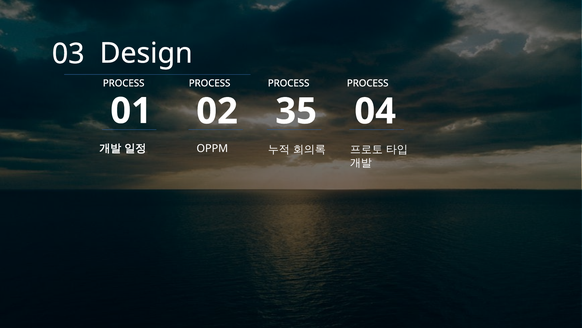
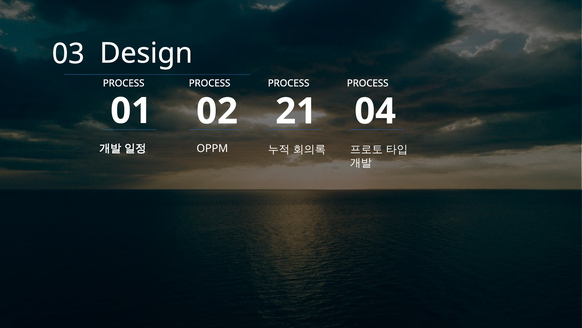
35: 35 -> 21 (296, 111)
